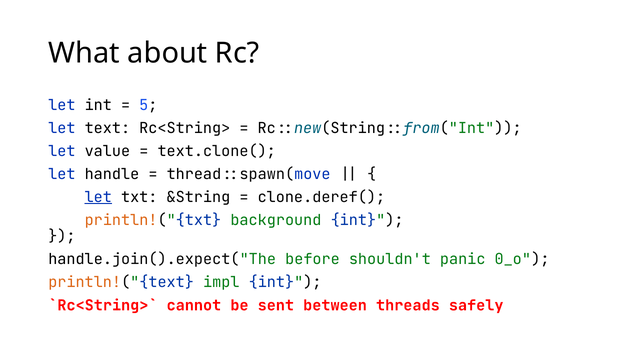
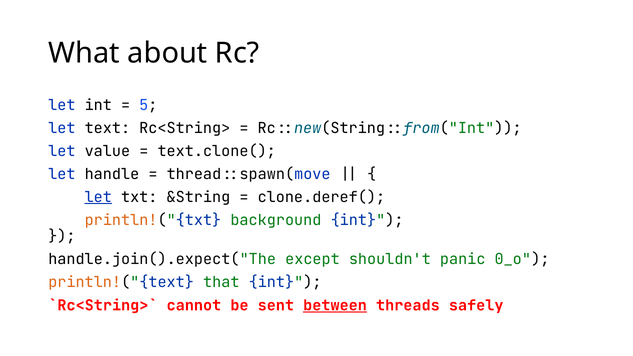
before: before -> except (312, 259)
impl: impl -> that (221, 282)
between underline: none -> present (335, 305)
